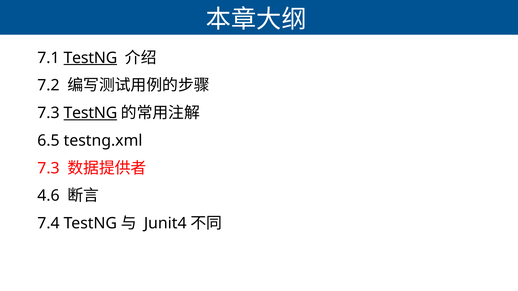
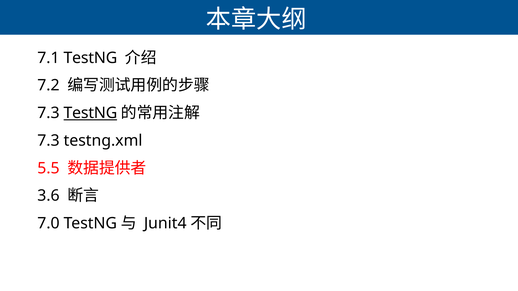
TestNG underline: present -> none (90, 58)
6.5: 6.5 -> 7.3 (48, 141)
7.3: 7.3 -> 5.5 (48, 168)
4.6: 4.6 -> 3.6 (48, 196)
7.4: 7.4 -> 7.0 (48, 224)
